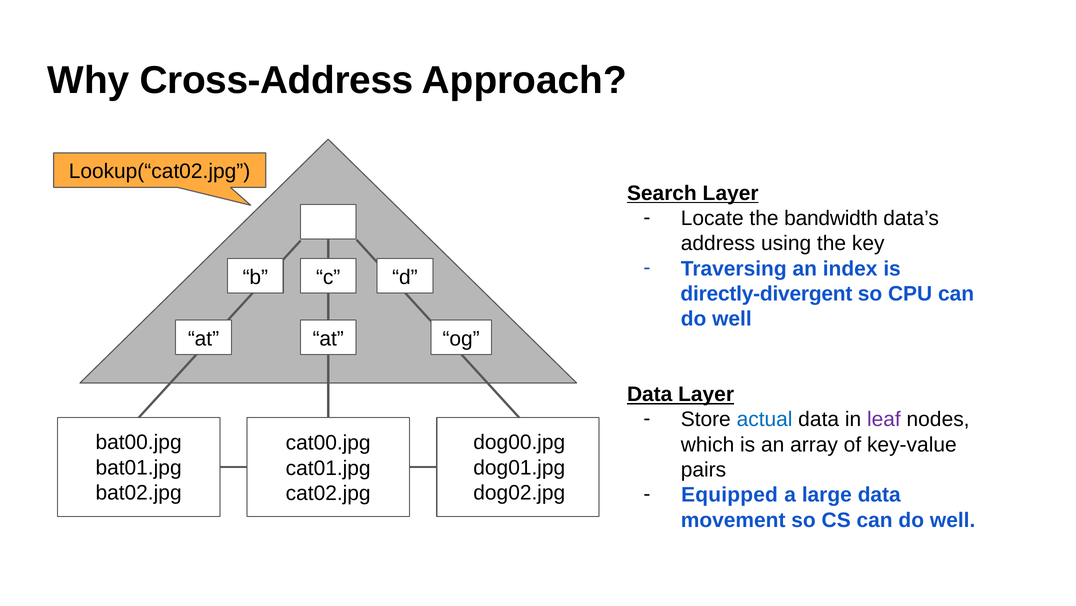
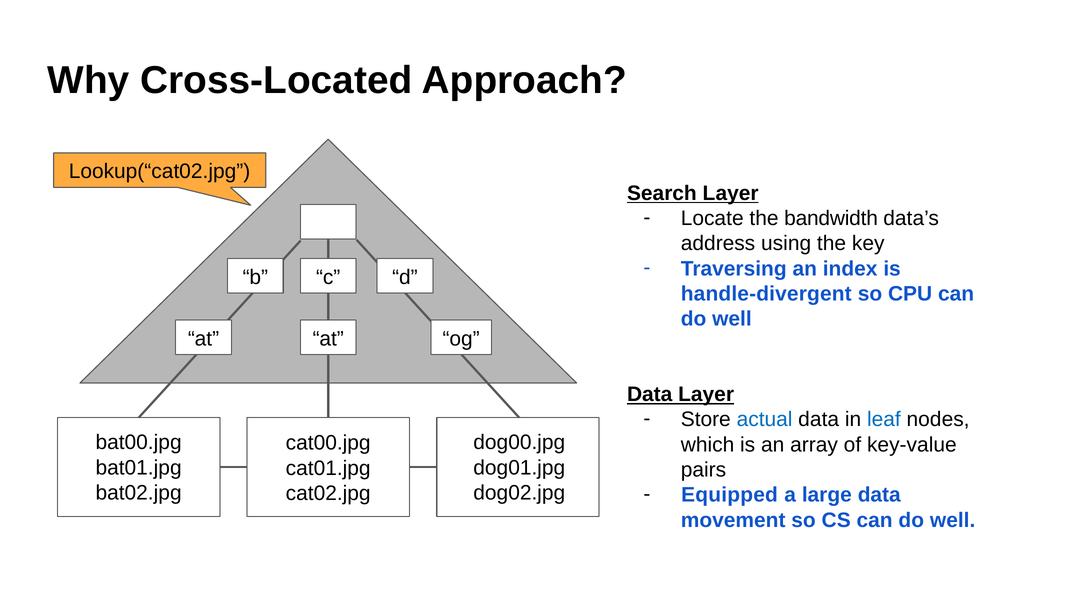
Cross-Address: Cross-Address -> Cross-Located (276, 80)
directly-divergent: directly-divergent -> handle-divergent (766, 293)
leaf colour: purple -> blue (884, 419)
